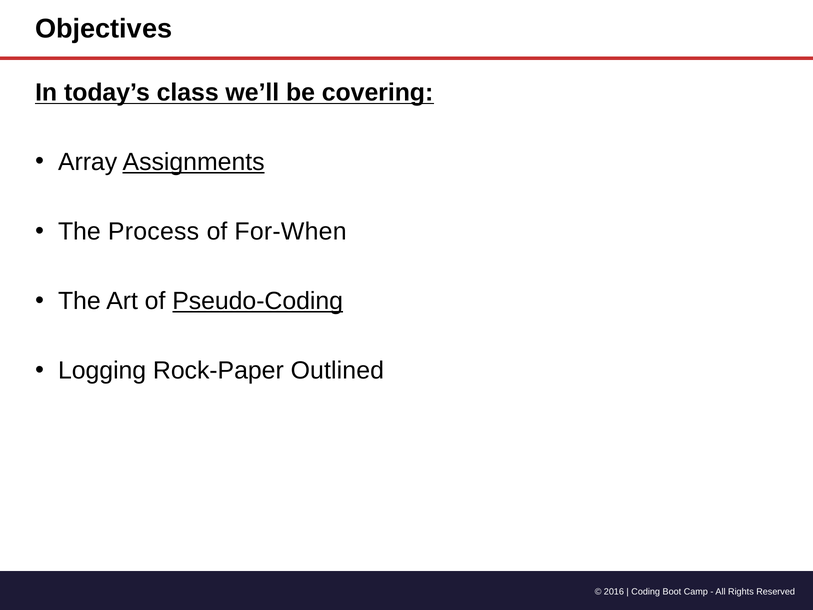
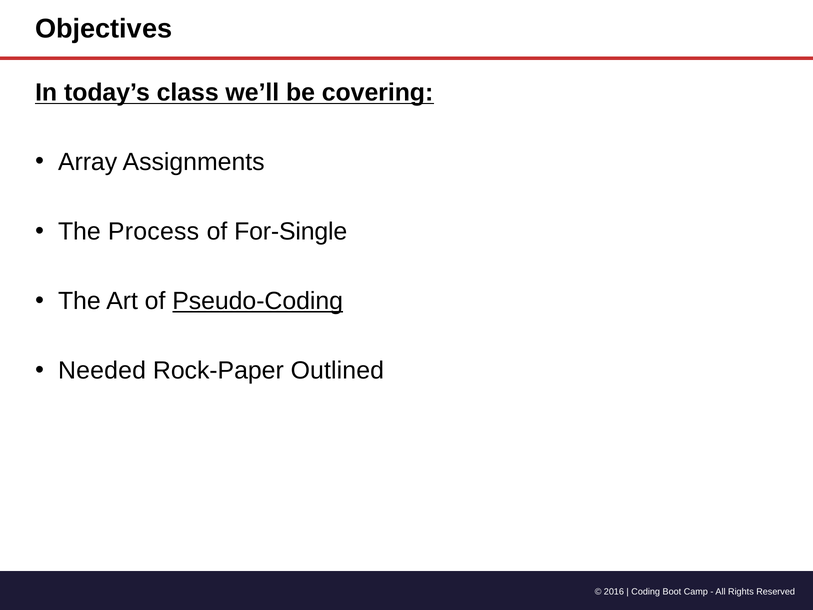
Assignments underline: present -> none (194, 162)
For-When: For-When -> For-Single (291, 232)
Logging: Logging -> Needed (102, 371)
